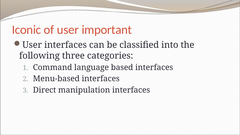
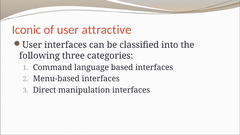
important: important -> attractive (107, 30)
